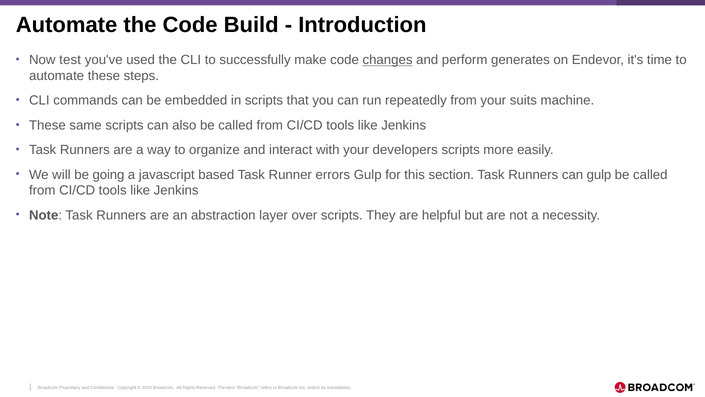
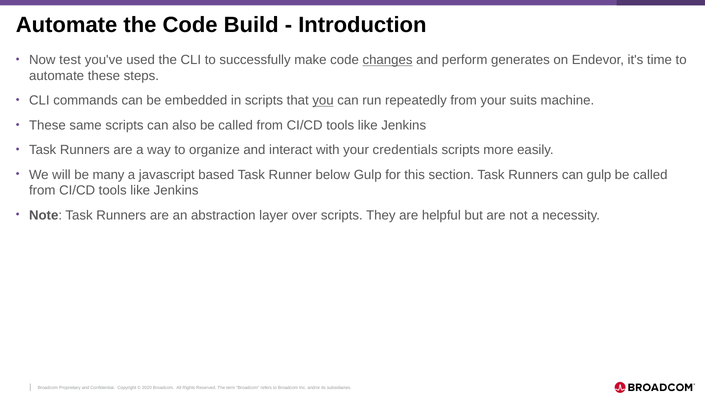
you underline: none -> present (323, 100)
developers: developers -> credentials (405, 150)
going: going -> many (108, 174)
errors: errors -> below (333, 174)
